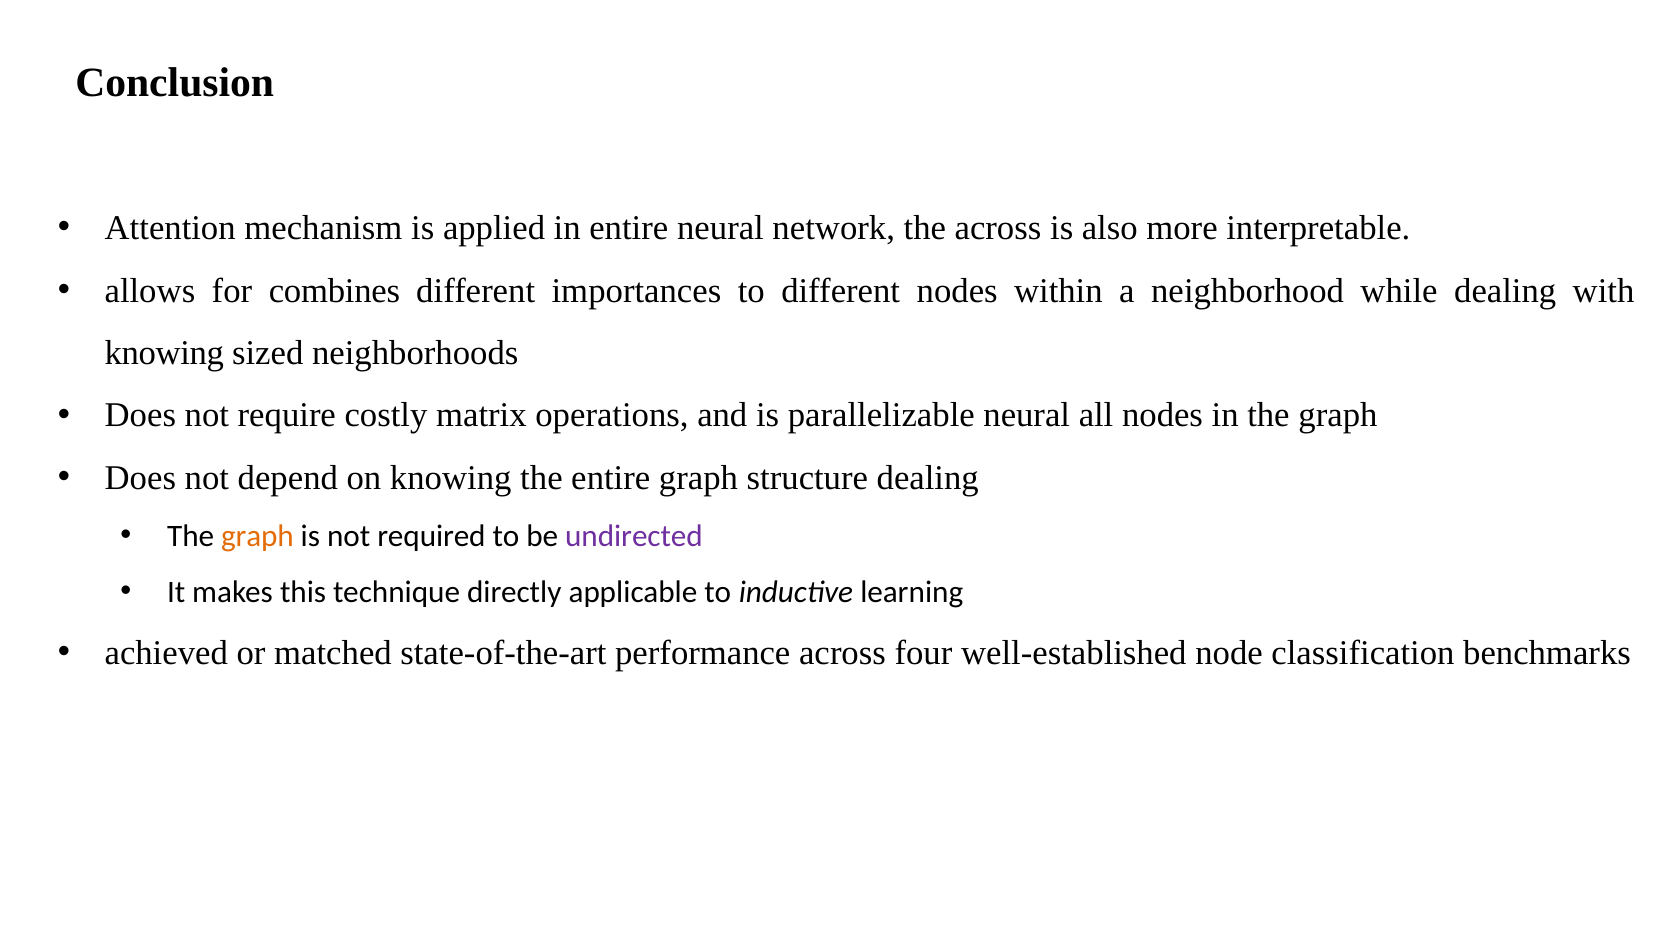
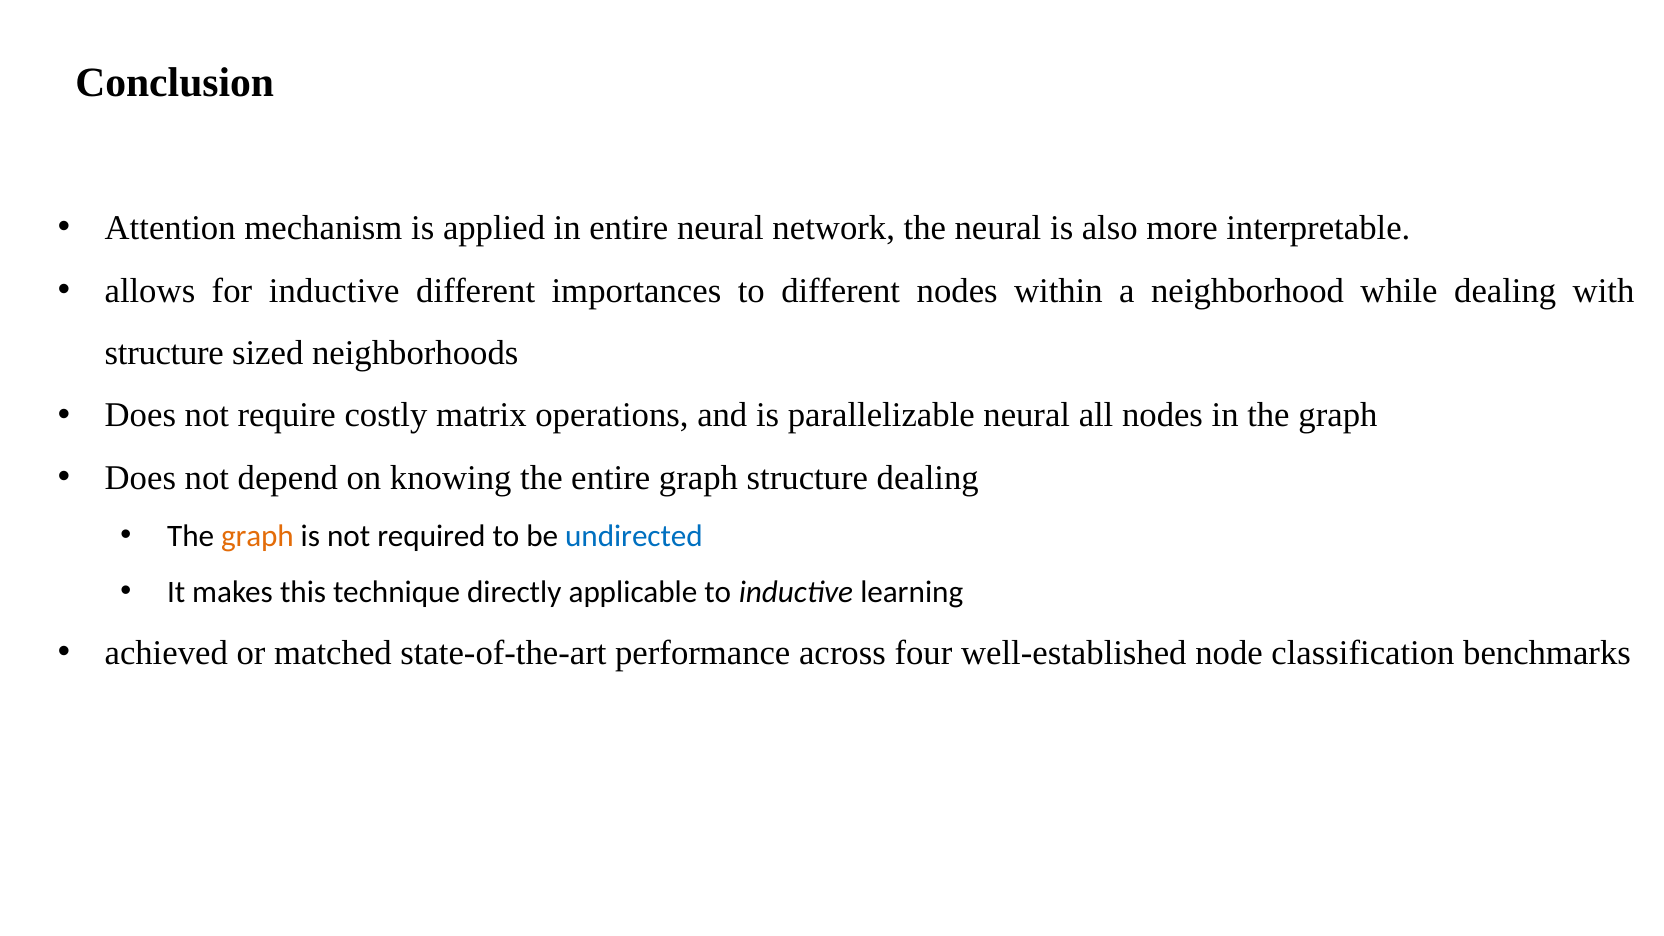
the across: across -> neural (998, 228)
for combines: combines -> inductive (334, 291)
knowing: knowing -> structure (164, 353)
undirected colour: purple -> blue (634, 536)
